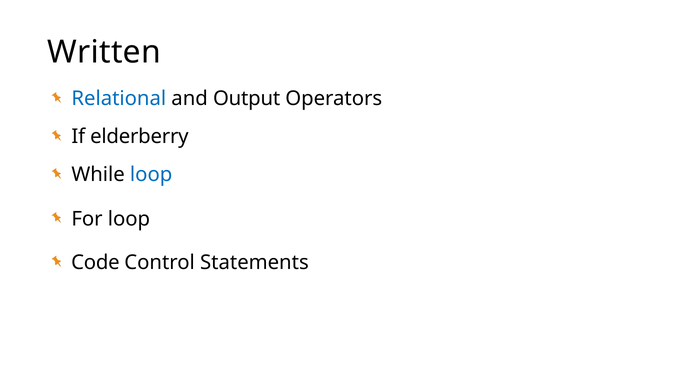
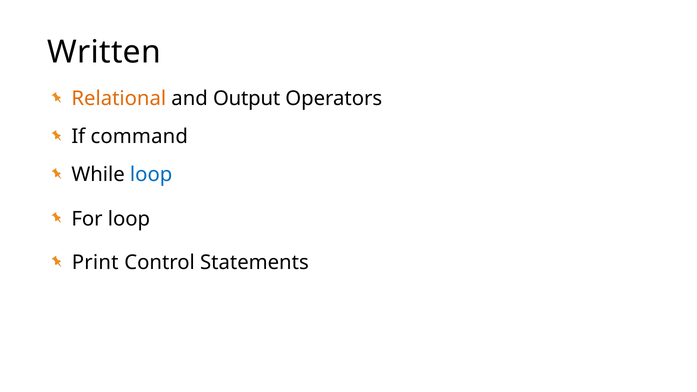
Relational colour: blue -> orange (119, 99)
elderberry: elderberry -> command (139, 137)
Code: Code -> Print (95, 263)
